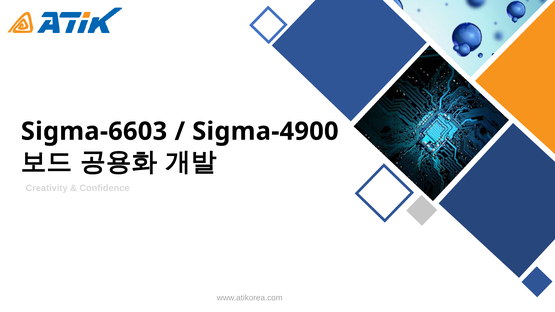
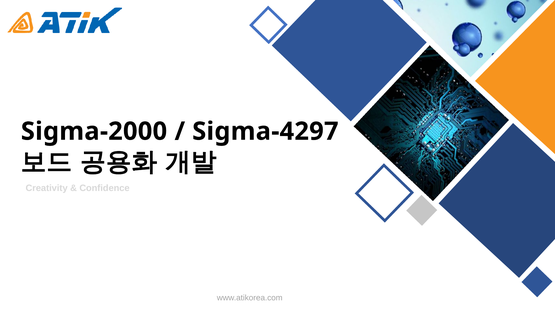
Sigma-6603: Sigma-6603 -> Sigma-2000 (94, 131)
Sigma-4900: Sigma-4900 -> Sigma-4297 (265, 131)
